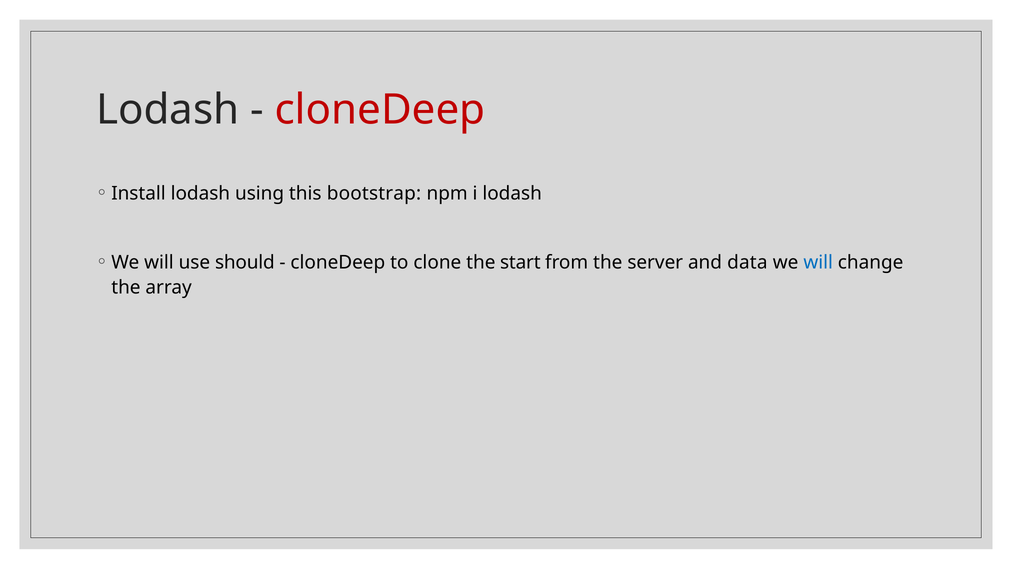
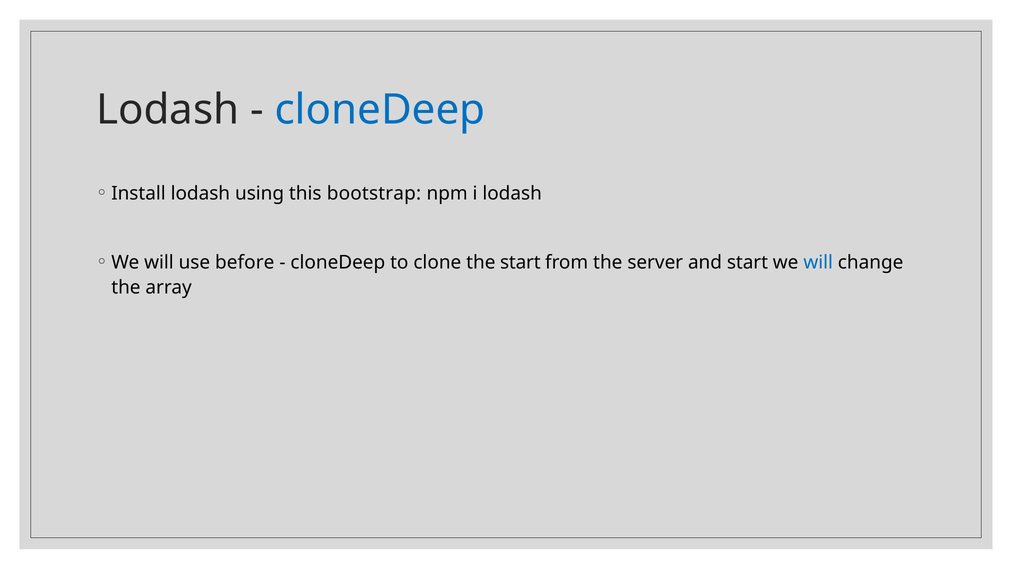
cloneDeep colour: red -> blue (380, 110)
should: should -> before (245, 262)
and data: data -> start (747, 262)
